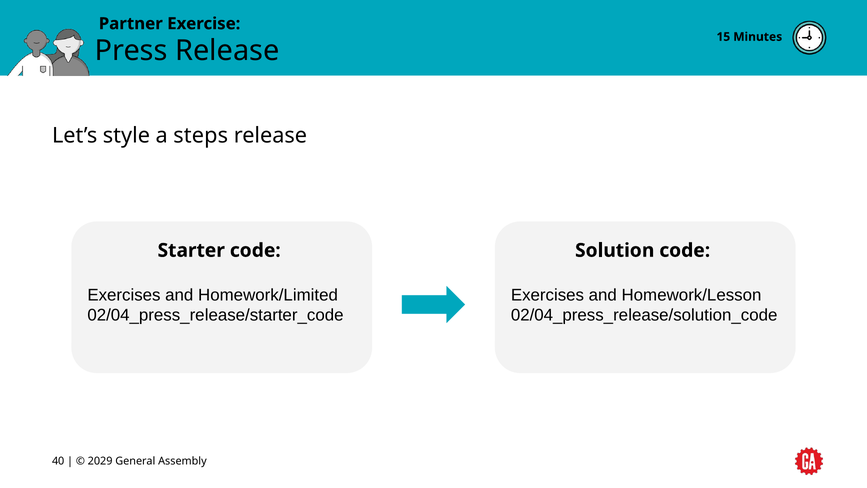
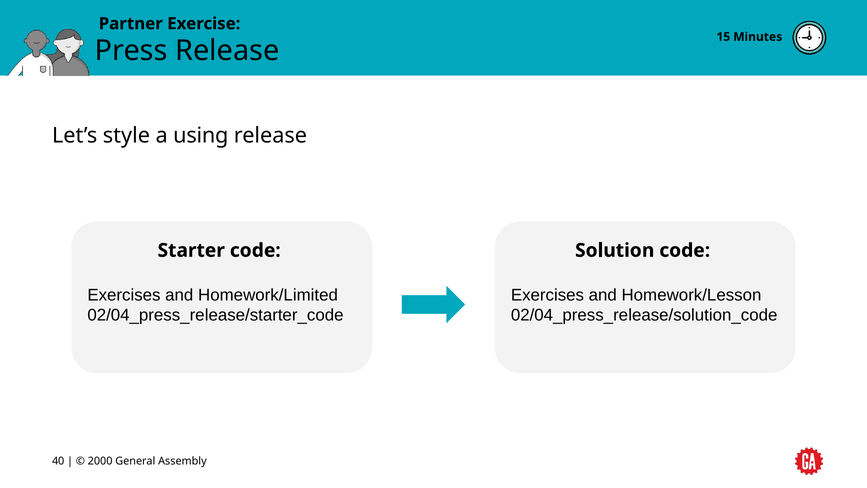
steps: steps -> using (201, 135)
2029: 2029 -> 2000 (100, 461)
